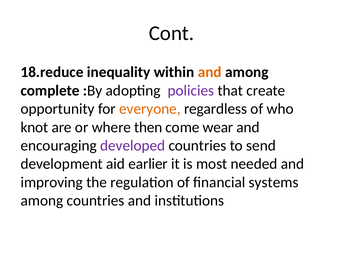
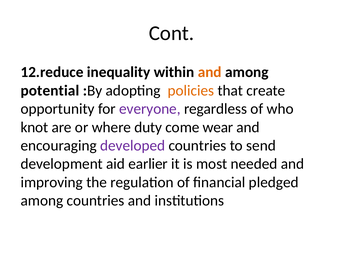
18.reduce: 18.reduce -> 12.reduce (52, 72)
complete: complete -> potential (50, 90)
policies colour: purple -> orange (191, 90)
everyone colour: orange -> purple (150, 109)
then: then -> duty (148, 127)
systems: systems -> pledged (274, 182)
